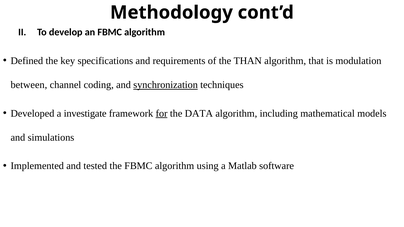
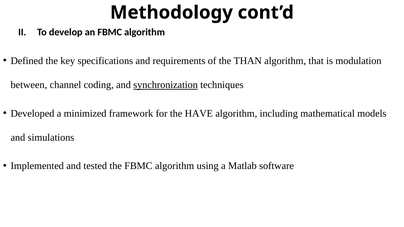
investigate: investigate -> minimized (85, 113)
for underline: present -> none (162, 113)
DATA: DATA -> HAVE (199, 113)
